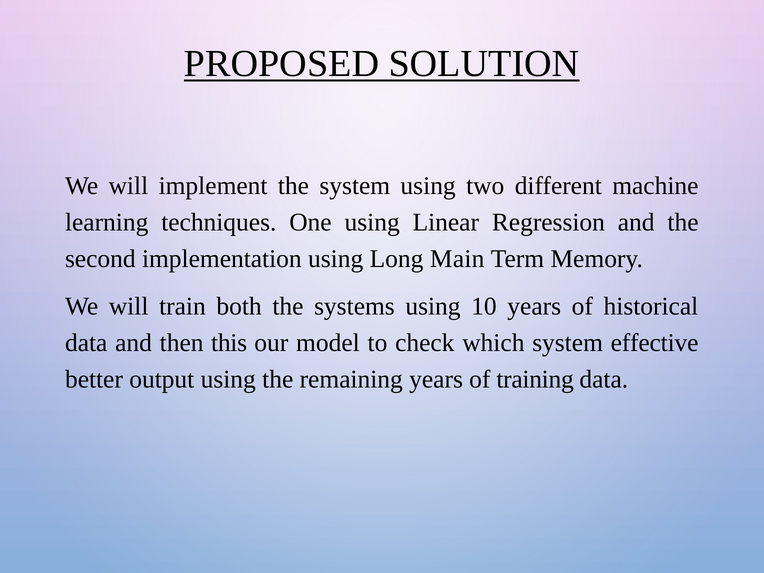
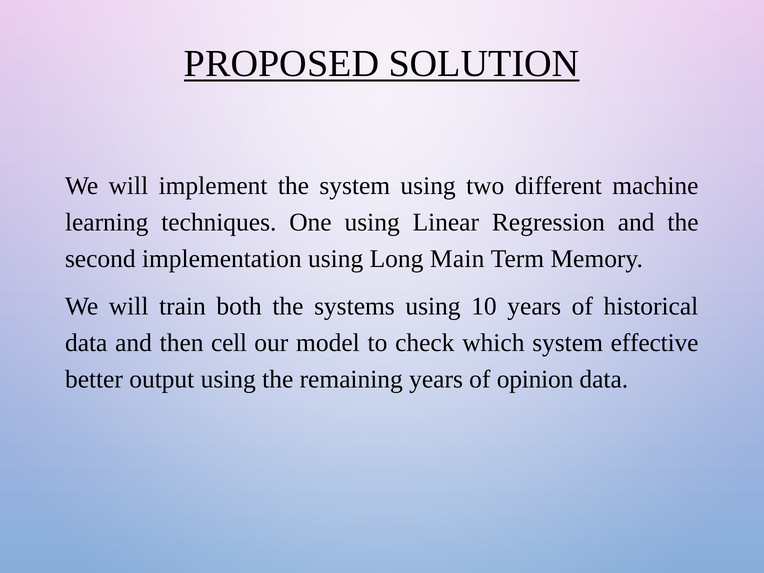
this: this -> cell (229, 343)
training: training -> opinion (535, 380)
